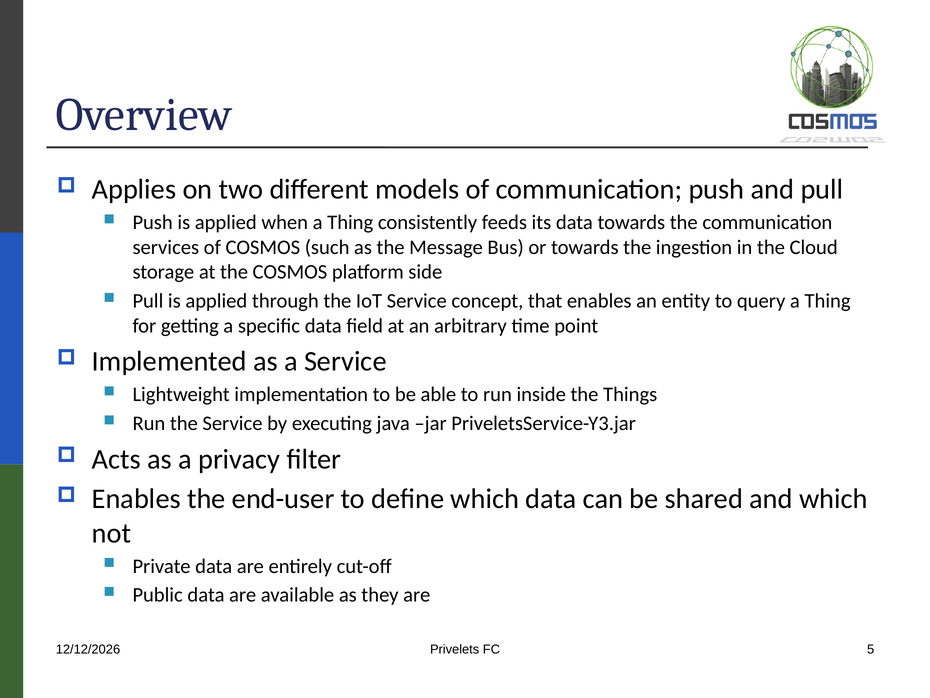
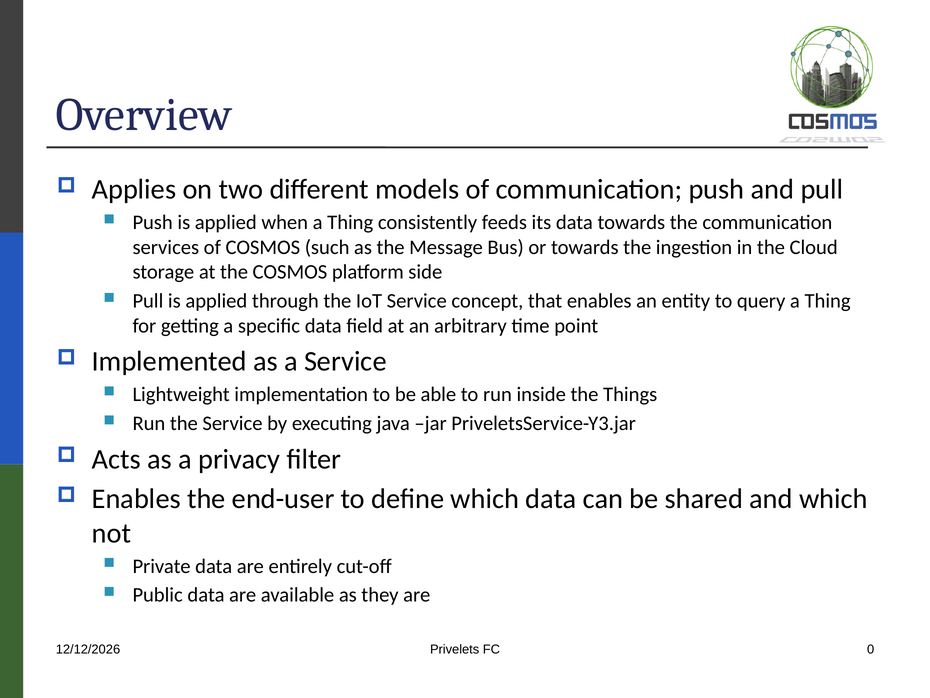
5: 5 -> 0 (871, 649)
